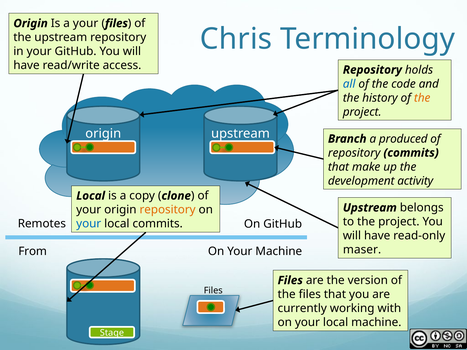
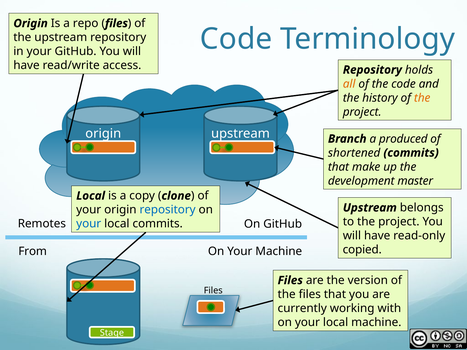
a your: your -> repo (86, 23)
Chris: Chris -> Code (236, 39)
all colour: blue -> orange (349, 84)
repository: repository -> shortened (354, 153)
activity: activity -> master (415, 181)
repository colour: orange -> blue (168, 210)
maser: maser -> copied (362, 250)
